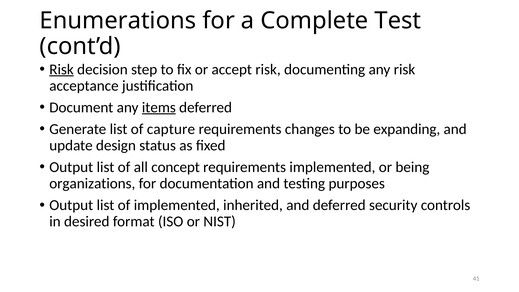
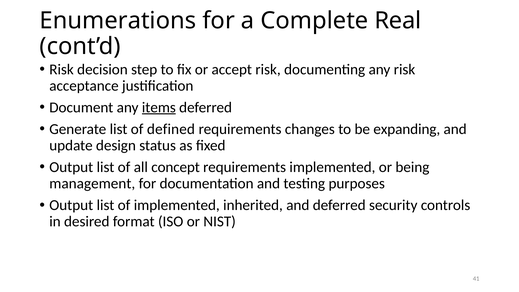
Test: Test -> Real (398, 21)
Risk underline: present -> none (62, 69)
capture: capture -> defined (171, 129)
organizations: organizations -> management (92, 183)
